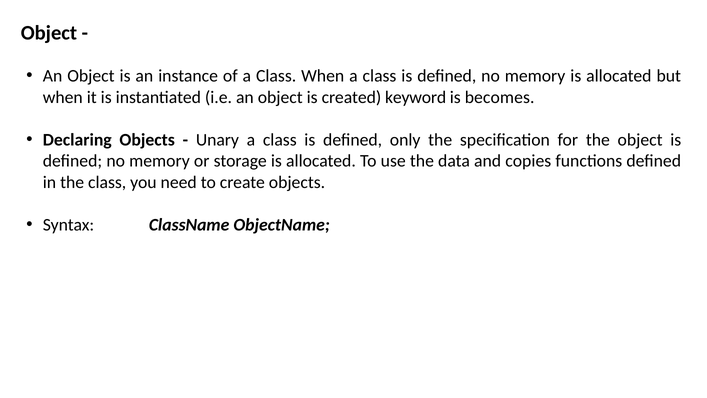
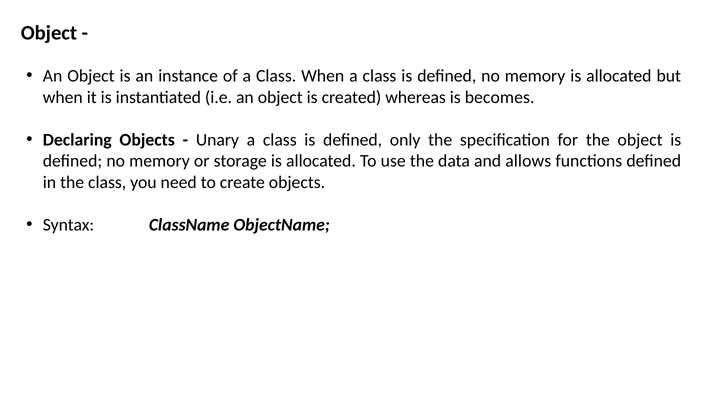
keyword: keyword -> whereas (416, 97)
copies: copies -> allows (528, 161)
